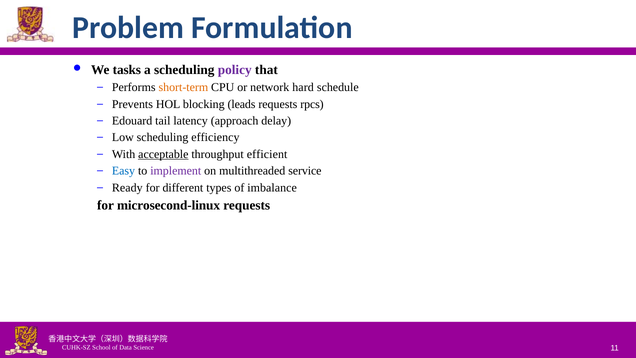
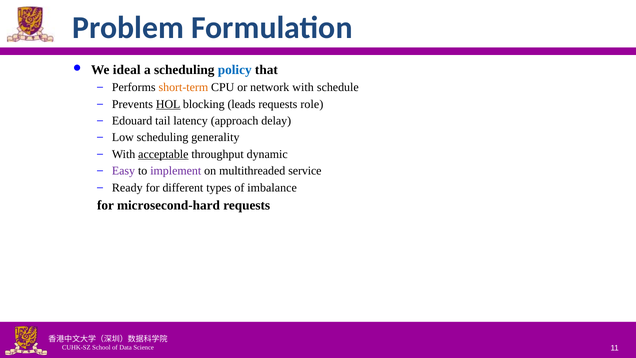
tasks: tasks -> ideal (127, 70)
policy colour: purple -> blue (235, 70)
network hard: hard -> with (303, 87)
HOL underline: none -> present (168, 104)
rpcs: rpcs -> role (312, 104)
efficiency: efficiency -> generality (215, 137)
efficient: efficient -> dynamic (267, 154)
Easy colour: blue -> purple (124, 171)
microsecond-linux: microsecond-linux -> microsecond-hard (168, 205)
